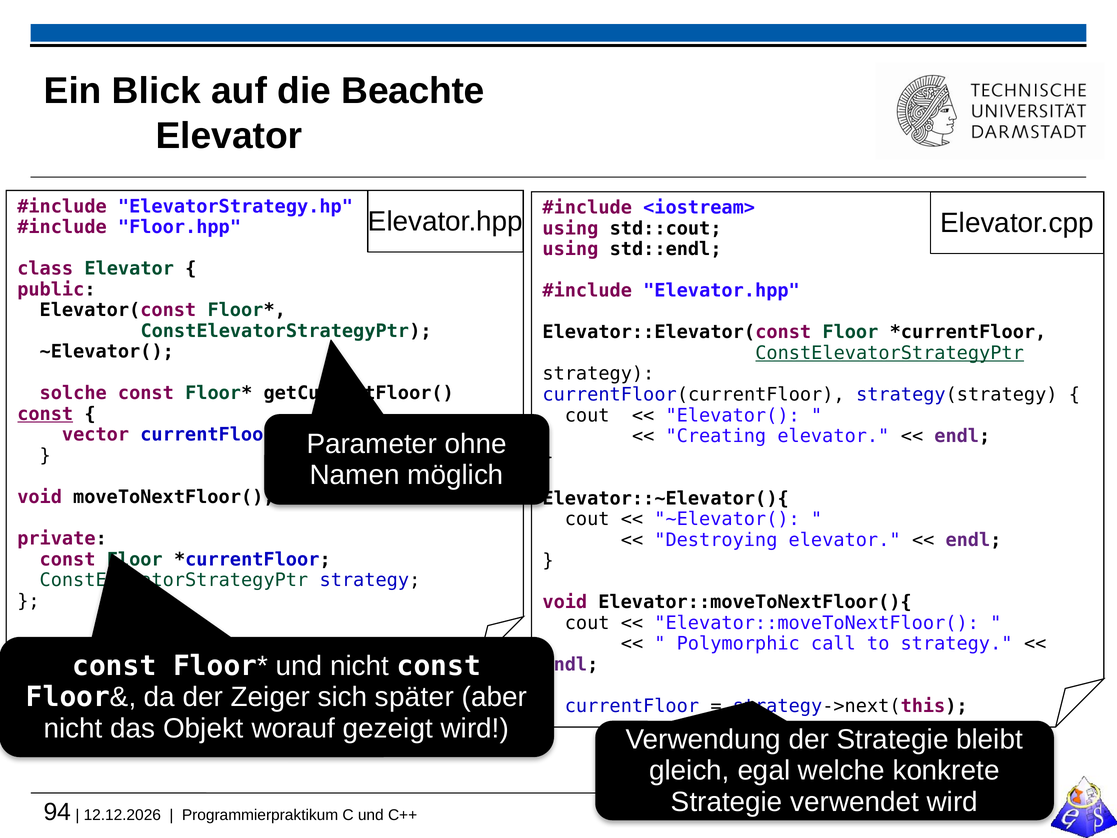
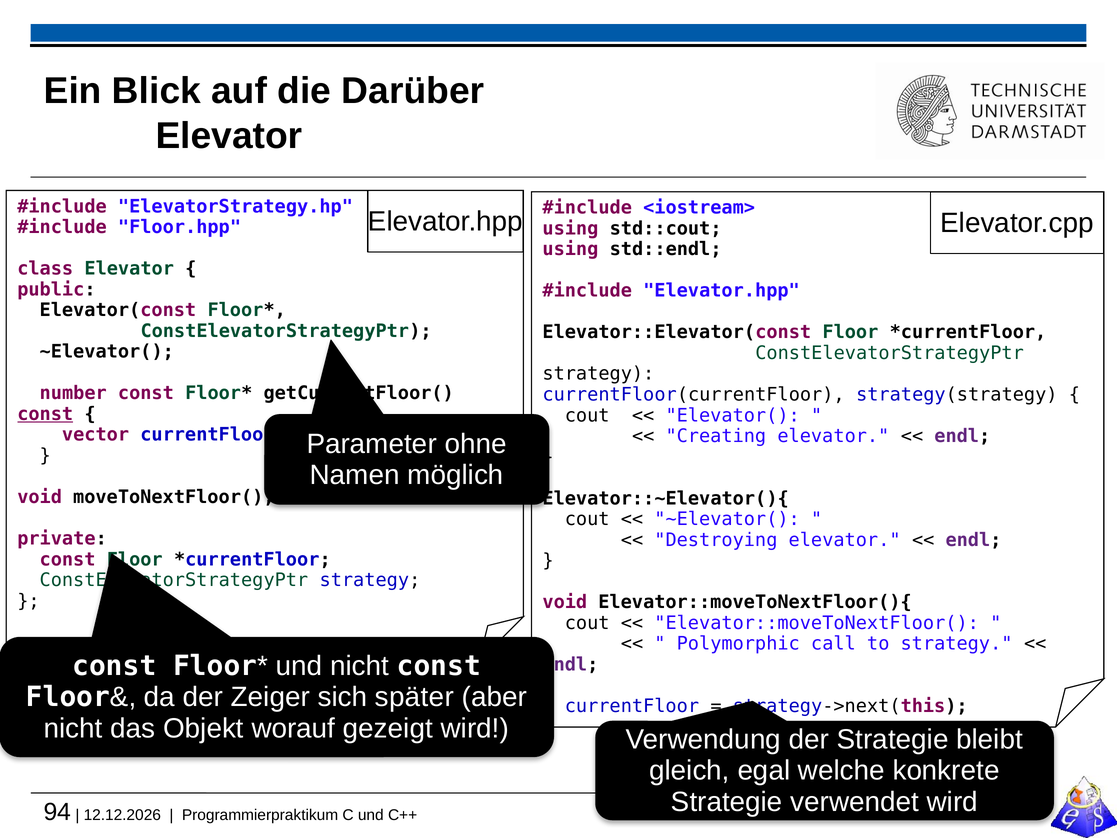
Beachte: Beachte -> Darüber (413, 91)
ConstElevatorStrategyPtr underline: present -> none (890, 353)
solche: solche -> number (73, 393)
